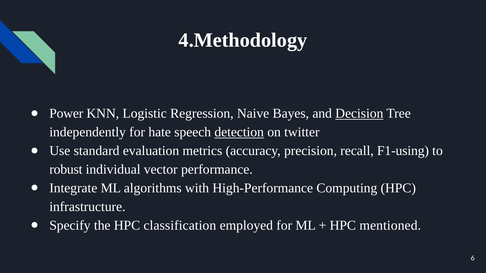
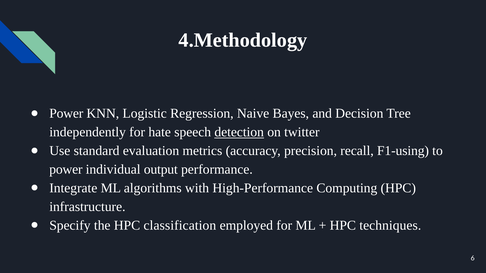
Decision underline: present -> none (359, 114)
robust: robust -> power (66, 170)
vector: vector -> output (161, 170)
mentioned: mentioned -> techniques (390, 226)
